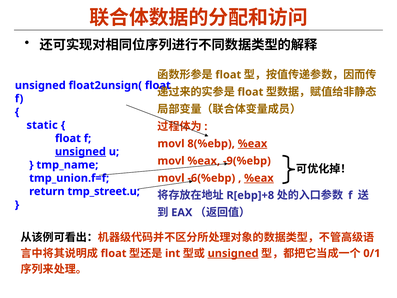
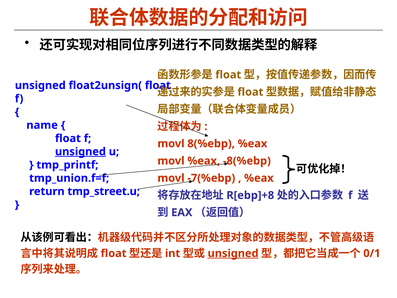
static: static -> name (42, 125)
%eax underline: present -> none (252, 144)
-9(%ebp: -9(%ebp -> -8(%ebp (247, 161)
tmp_name: tmp_name -> tmp_printf (67, 165)
-6(%ebp: -6(%ebp -> -7(%ebp (211, 178)
%eax underline: present -> none (259, 178)
